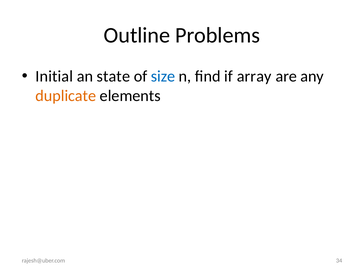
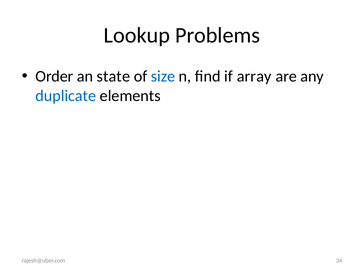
Outline: Outline -> Lookup (137, 35)
Initial: Initial -> Order (54, 76)
duplicate colour: orange -> blue (66, 96)
